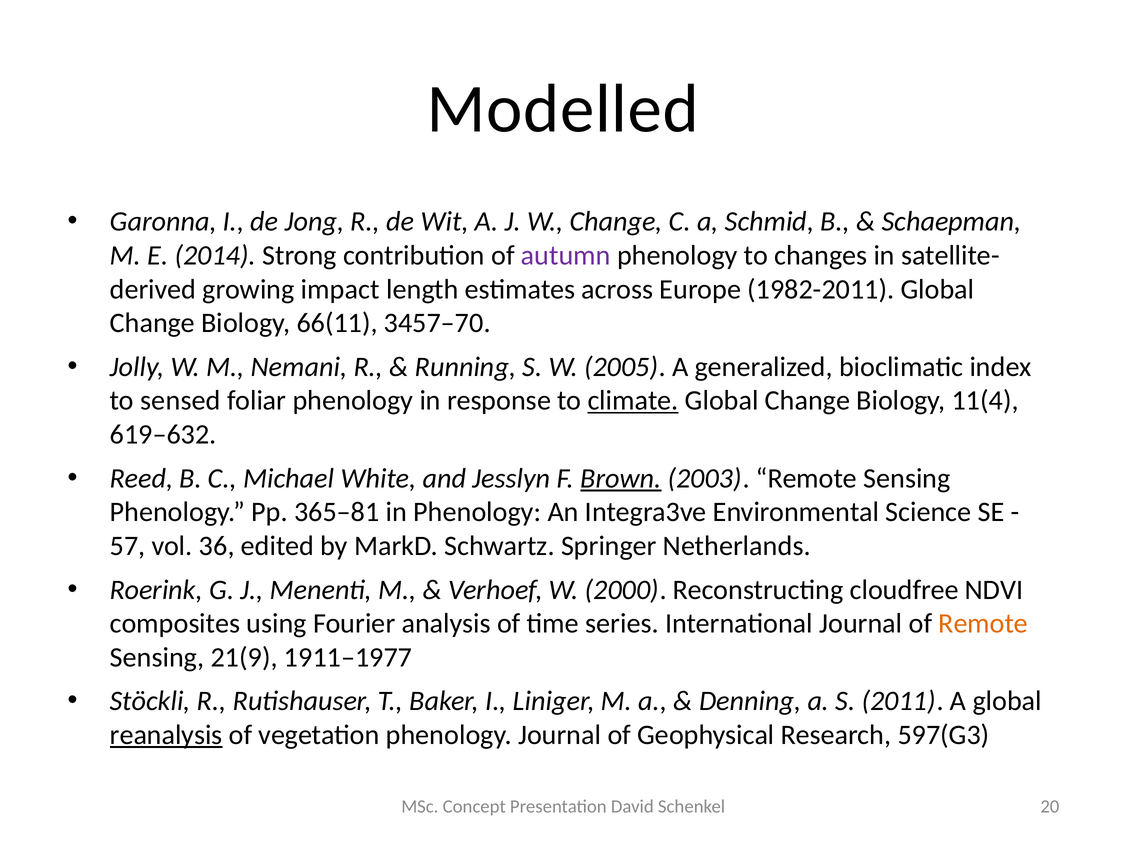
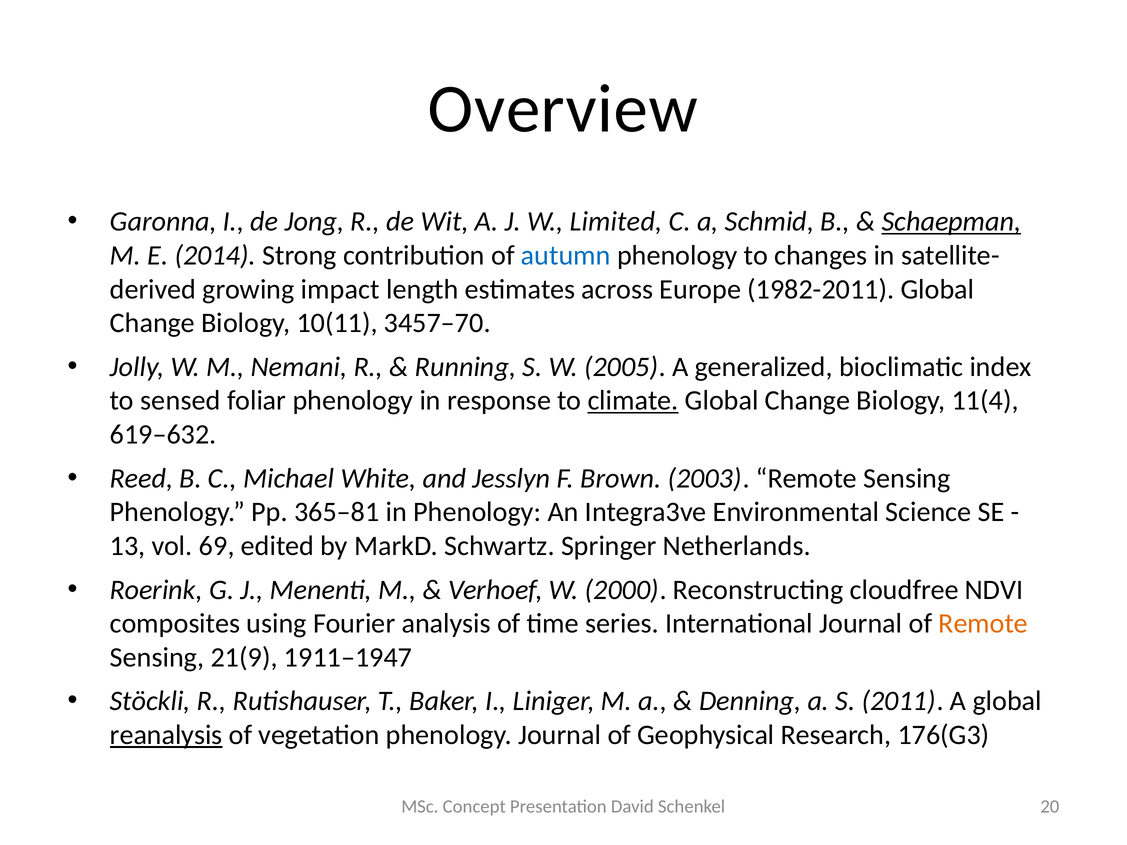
Modelled: Modelled -> Overview (563, 109)
W Change: Change -> Limited (616, 222)
Schaepman underline: none -> present (951, 222)
autumn colour: purple -> blue (566, 256)
66(11: 66(11 -> 10(11 (337, 323)
Brown underline: present -> none (621, 478)
57: 57 -> 13 (128, 546)
36: 36 -> 69 (217, 546)
1911–1977: 1911–1977 -> 1911–1947 (348, 658)
597(G3: 597(G3 -> 176(G3 (943, 735)
